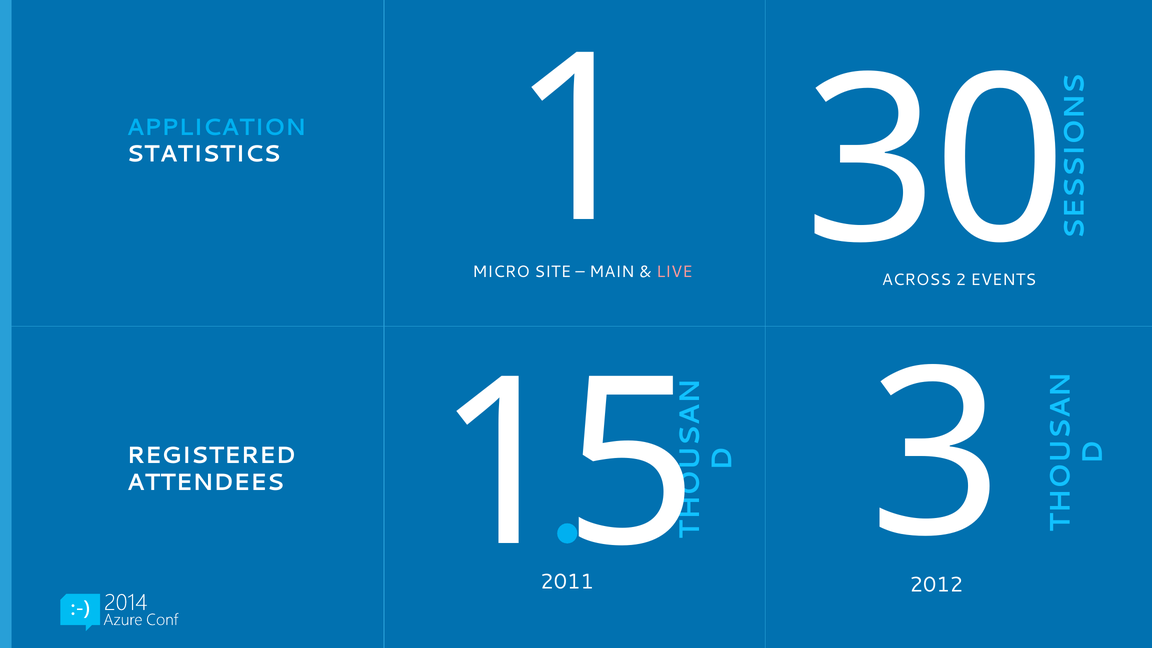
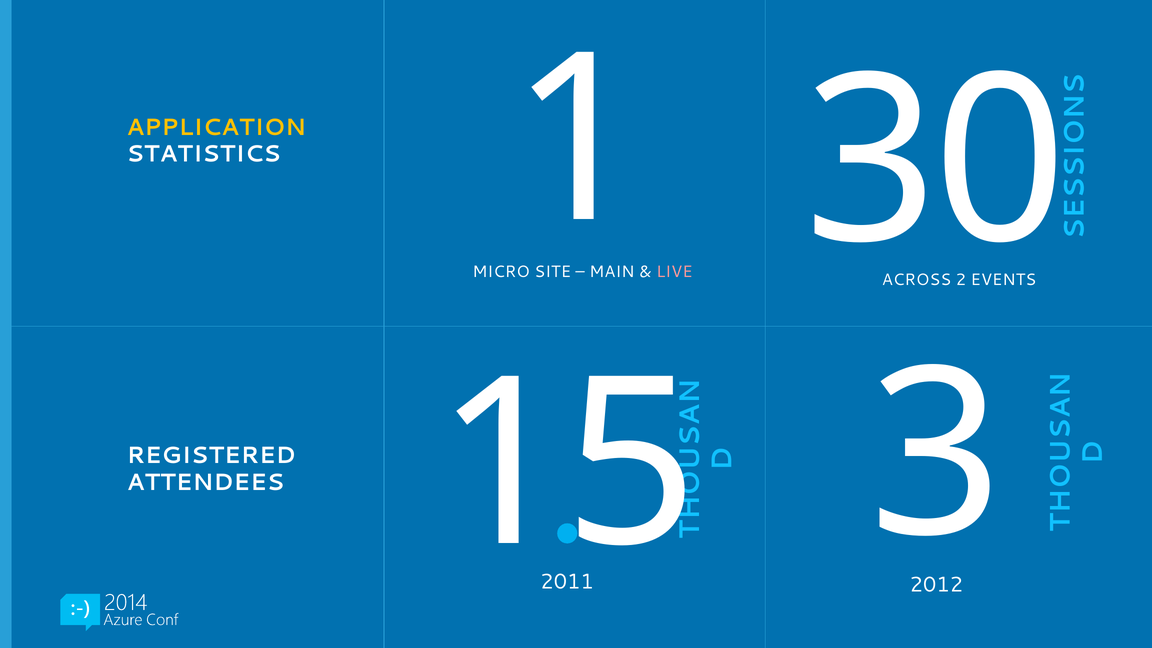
APPLICATION colour: light blue -> yellow (216, 127)
